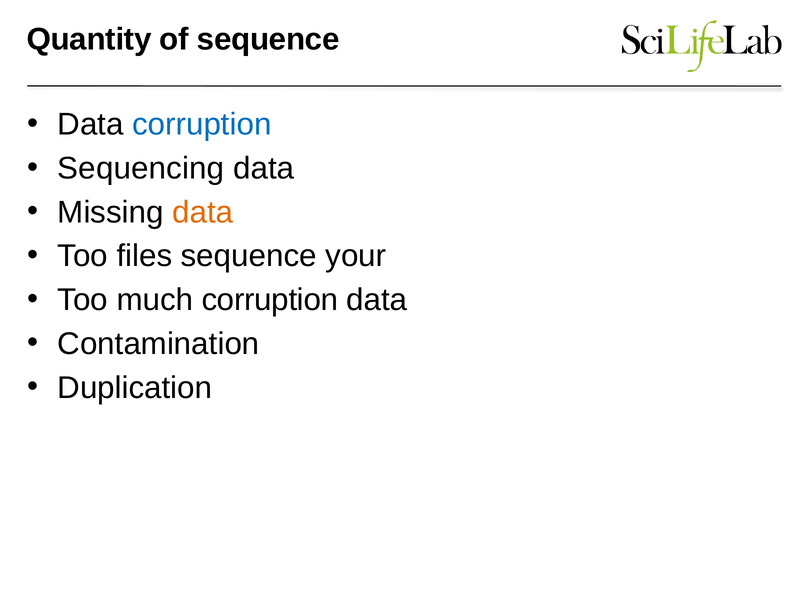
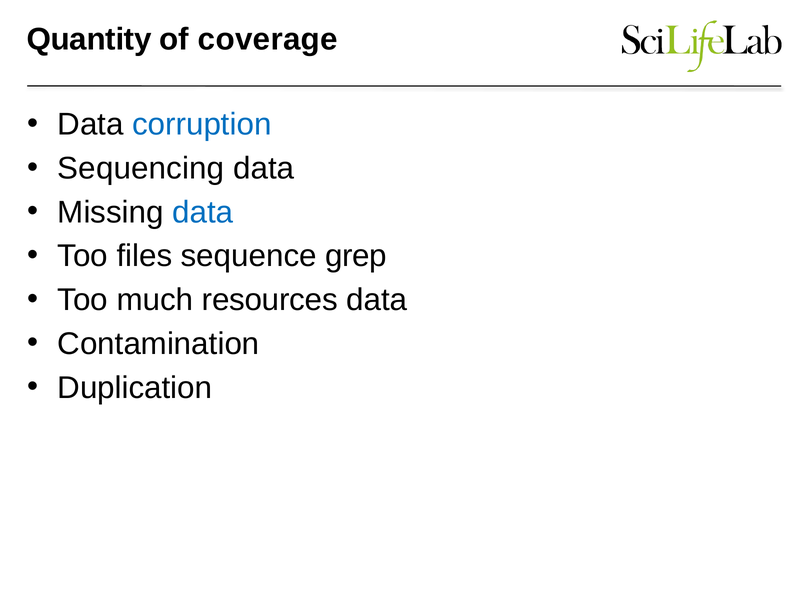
of sequence: sequence -> coverage (268, 39)
data colour: orange -> blue (203, 212)
your: your -> grep (356, 256)
much corruption: corruption -> resources (270, 300)
